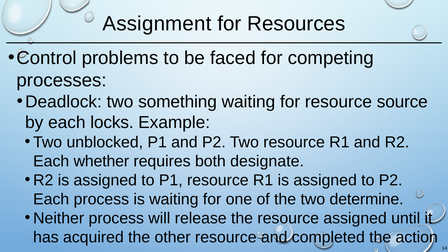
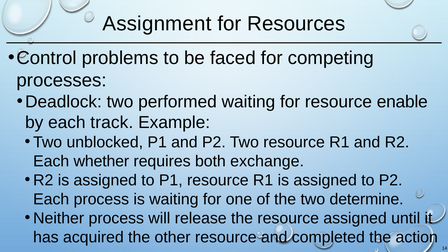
something: something -> performed (178, 102)
source: source -> enable (402, 102)
locks: locks -> track (112, 122)
designate: designate -> exchange (267, 161)
